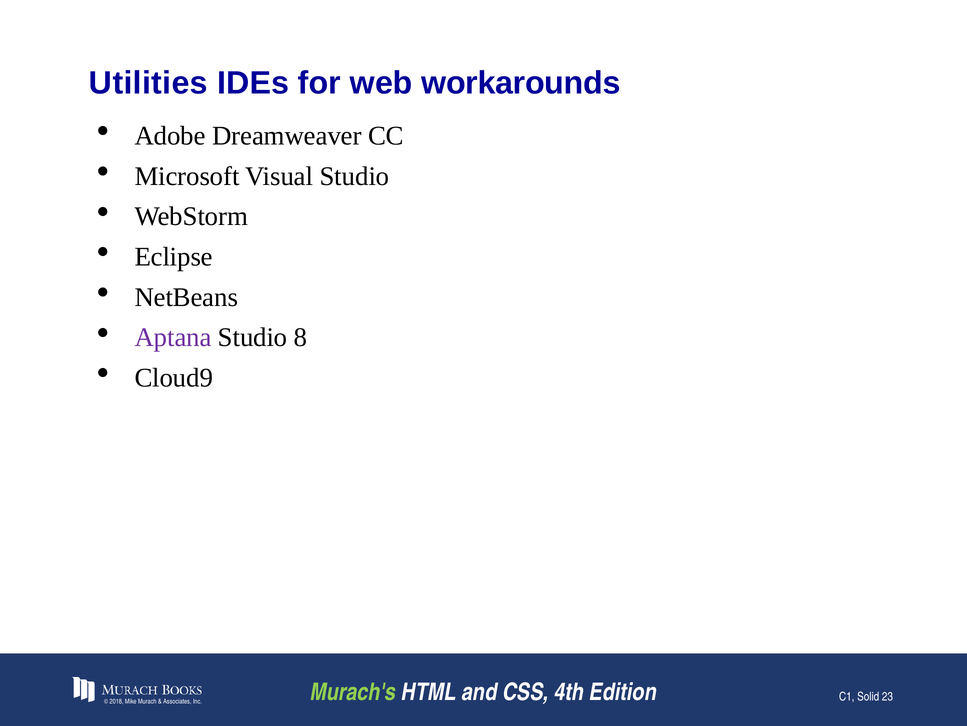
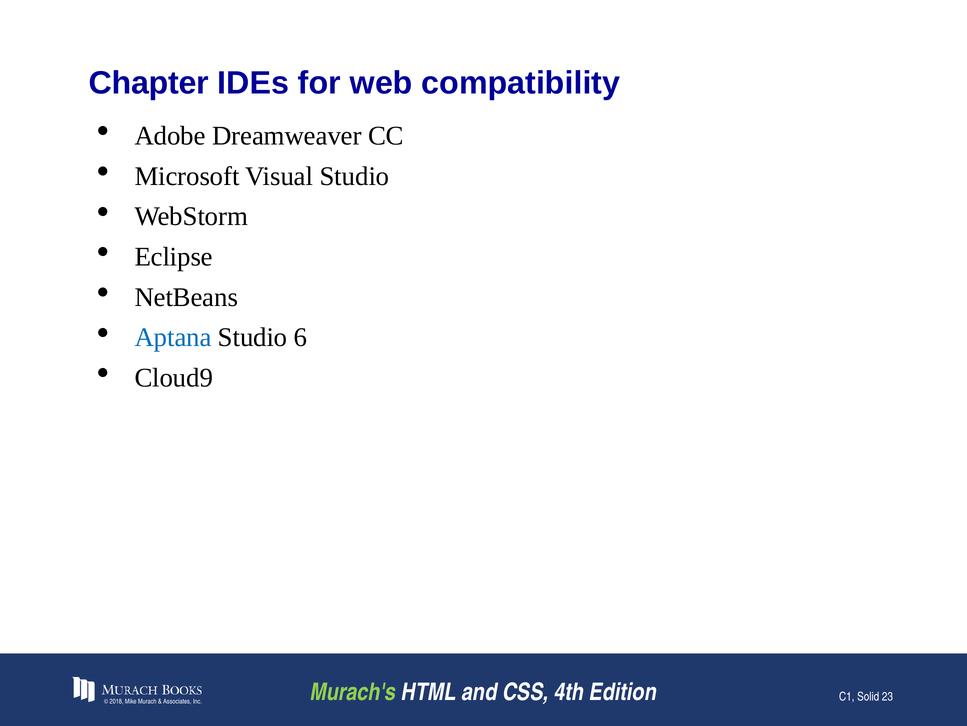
Utilities: Utilities -> Chapter (149, 83)
workarounds: workarounds -> compatibility (521, 83)
Aptana colour: purple -> blue (173, 337)
8: 8 -> 6 (301, 337)
